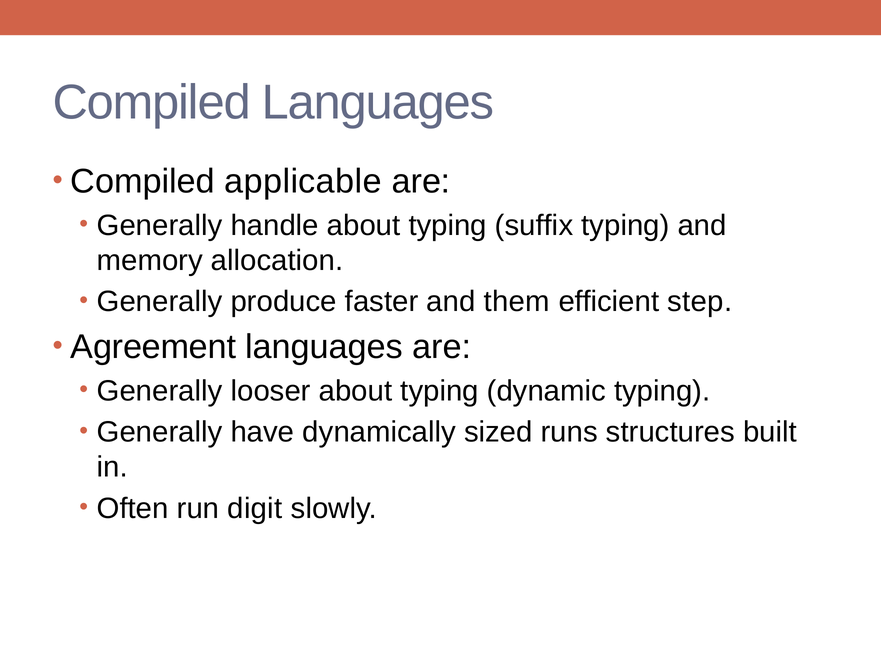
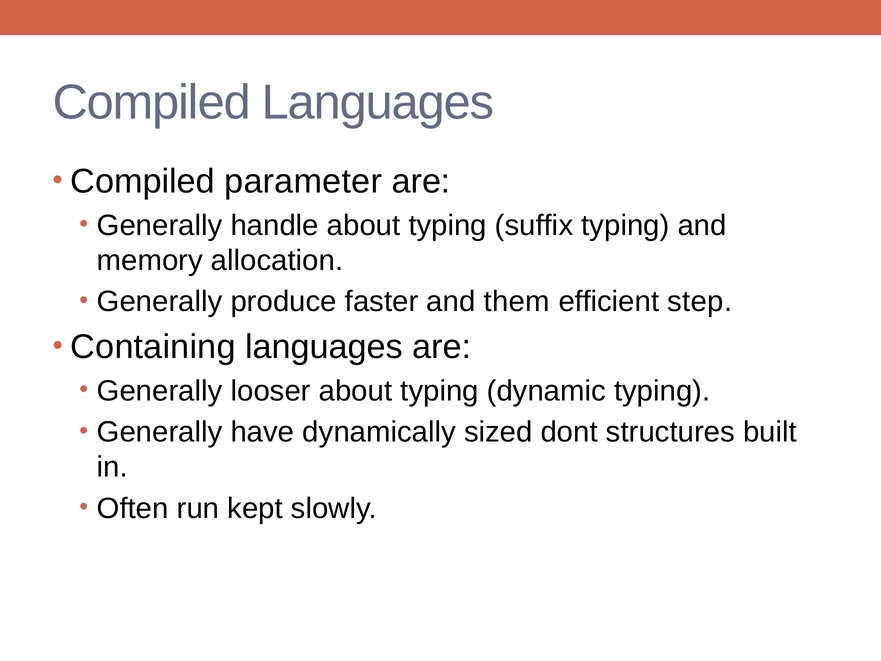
applicable: applicable -> parameter (303, 182)
Agreement: Agreement -> Containing (153, 347)
runs: runs -> dont (569, 432)
digit: digit -> kept (255, 508)
